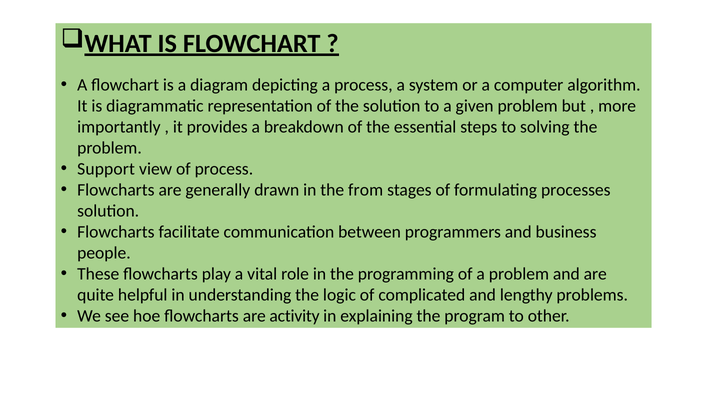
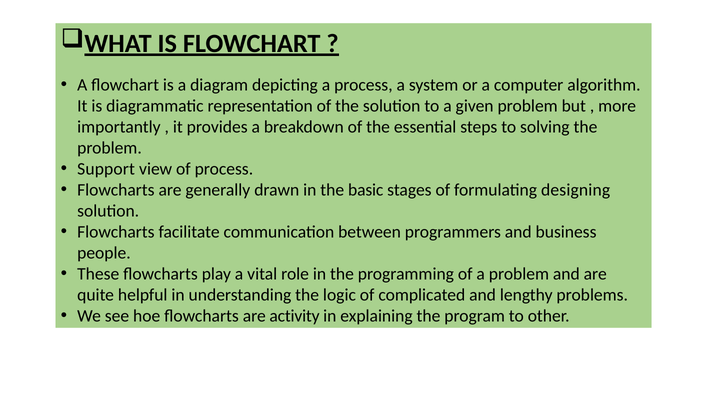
from: from -> basic (366, 190)
processes: processes -> designing (576, 190)
